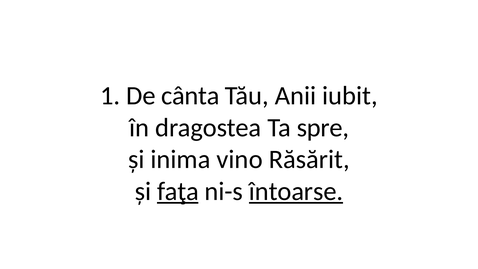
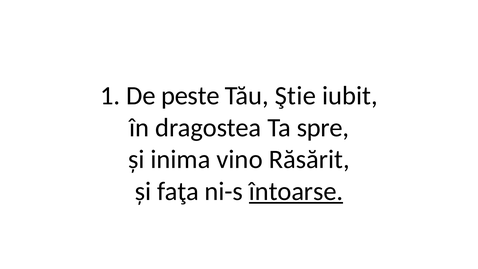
cânta: cânta -> peste (190, 96)
Anii: Anii -> Ştie (295, 96)
faţa underline: present -> none (178, 191)
